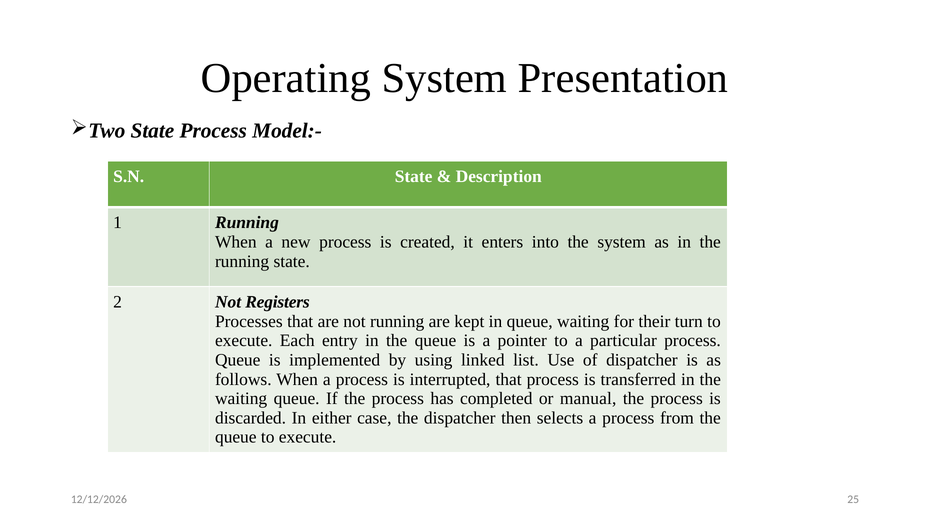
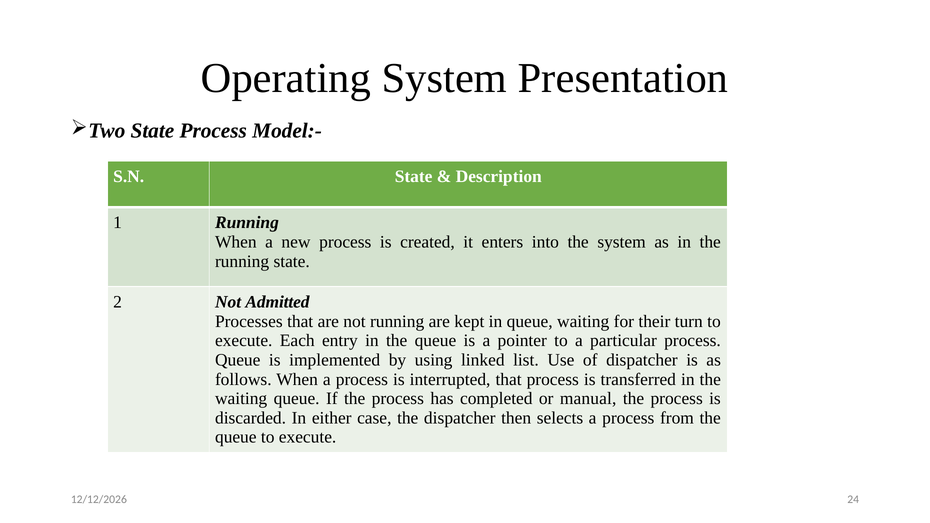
Registers: Registers -> Admitted (277, 302)
25: 25 -> 24 (853, 499)
